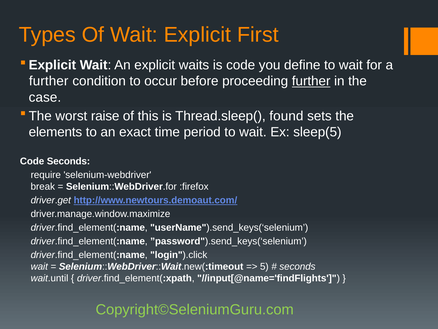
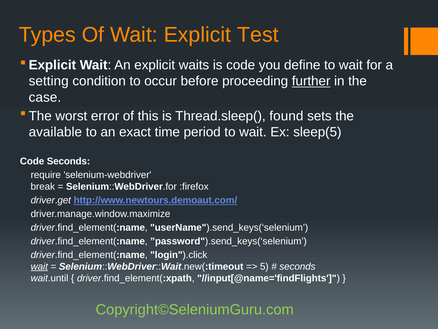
First: First -> Test (258, 35)
further: further -> setting (49, 81)
raise: raise -> error (105, 116)
elements: elements -> available (55, 132)
wait underline: none -> present (39, 266)
